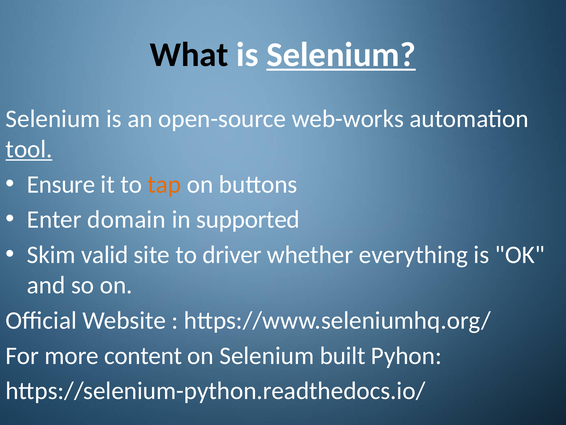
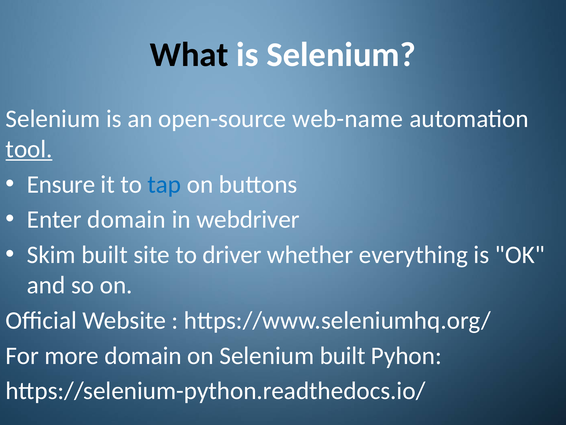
Selenium underline: present -> none (341, 55)
web-works: web-works -> web-name (348, 119)
tap colour: orange -> blue (164, 184)
supported: supported -> webdriver (248, 219)
Skim valid: valid -> built (105, 255)
more content: content -> domain (143, 355)
